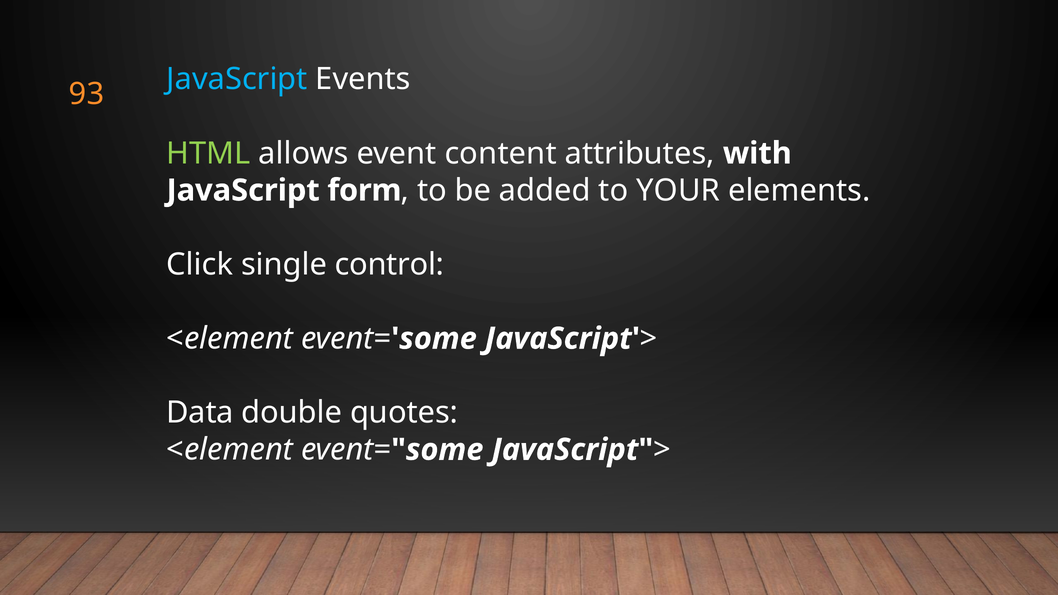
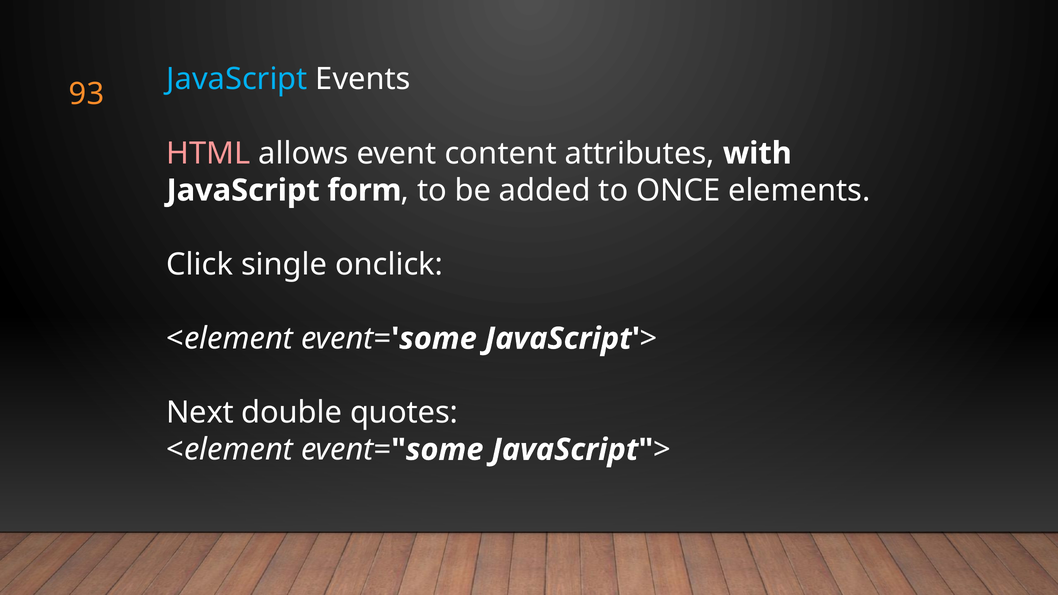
HTML colour: light green -> pink (209, 153)
YOUR: YOUR -> ONCE (678, 190)
control: control -> onclick (389, 265)
Data: Data -> Next (200, 413)
